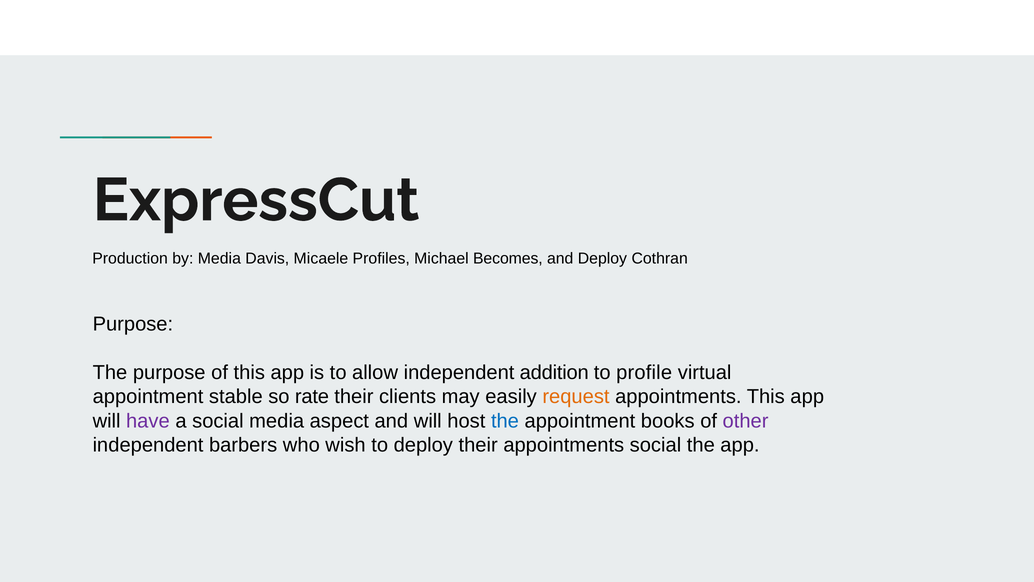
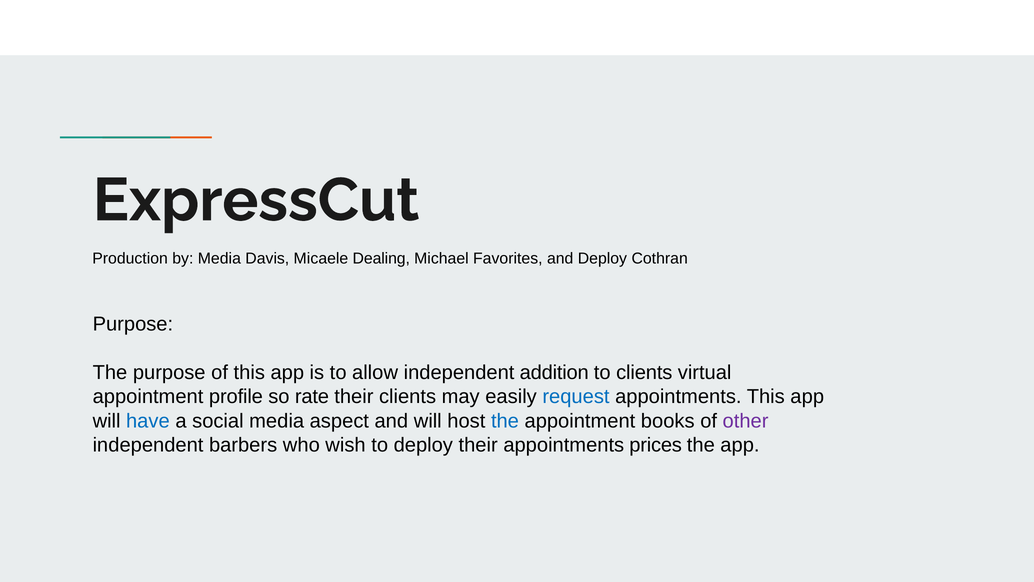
Profiles: Profiles -> Dealing (381, 258)
Becomes: Becomes -> Favorites (508, 258)
to profile: profile -> clients (644, 372)
stable: stable -> profile (236, 397)
request colour: orange -> blue (576, 397)
have colour: purple -> blue (148, 421)
appointments social: social -> prices (656, 445)
